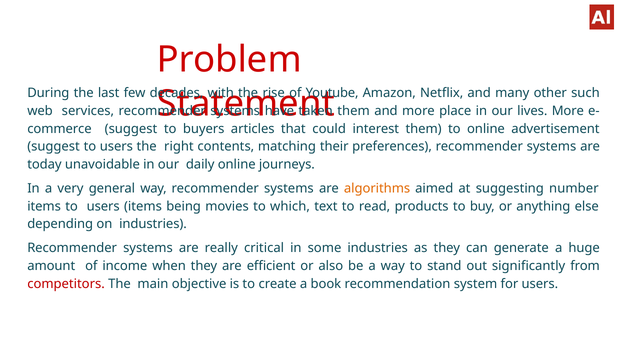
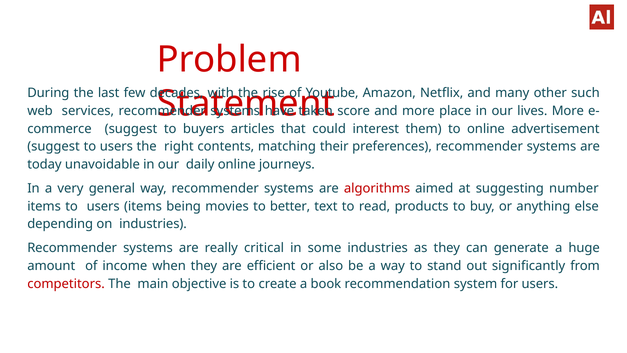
them: them -> score (354, 111)
algorithms colour: orange -> red (377, 188)
which: which -> better (290, 206)
